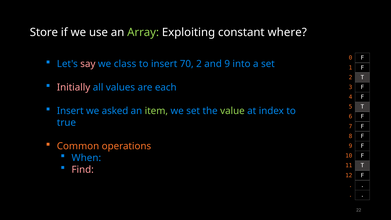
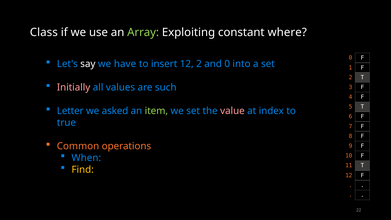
Store: Store -> Class (44, 32)
say colour: pink -> white (88, 64)
class: class -> have (125, 64)
insert 70: 70 -> 12 (187, 64)
and 9: 9 -> 0 (227, 64)
each: each -> such (166, 87)
Insert: Insert -> Letter (70, 111)
value colour: light green -> pink (232, 111)
Find colour: pink -> yellow (83, 170)
